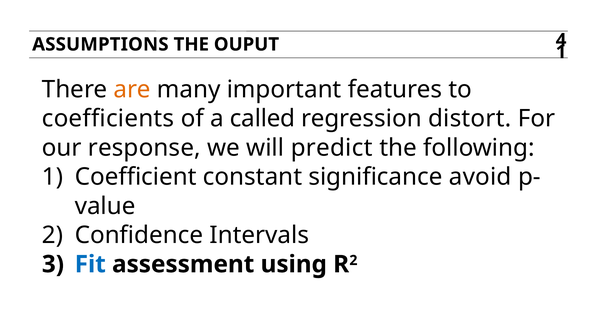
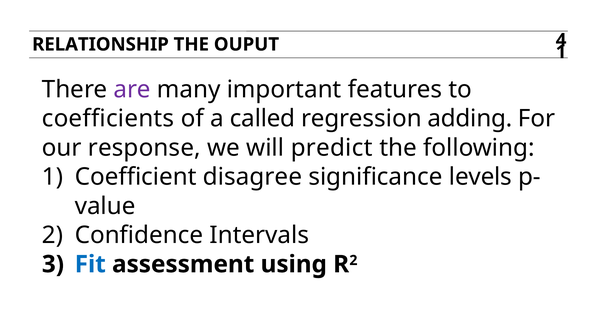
ASSUMPTIONS: ASSUMPTIONS -> RELATIONSHIP (100, 44)
are colour: orange -> purple (132, 90)
distort: distort -> adding (470, 119)
constant: constant -> disagree (253, 177)
avoid: avoid -> levels (480, 177)
